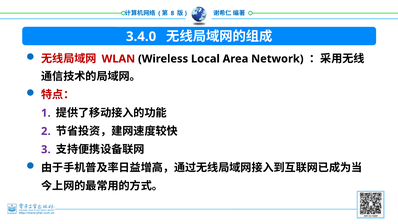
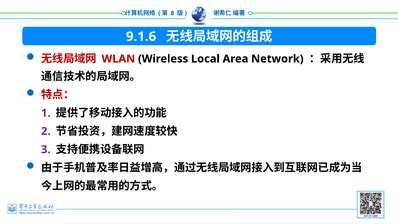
3.4.0: 3.4.0 -> 9.1.6 (141, 37)
